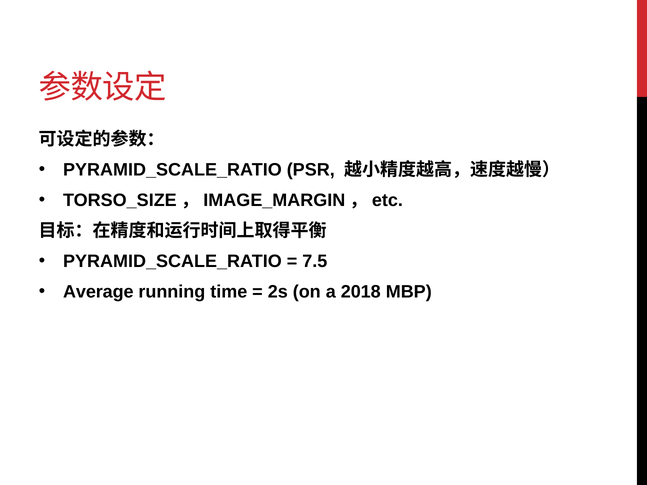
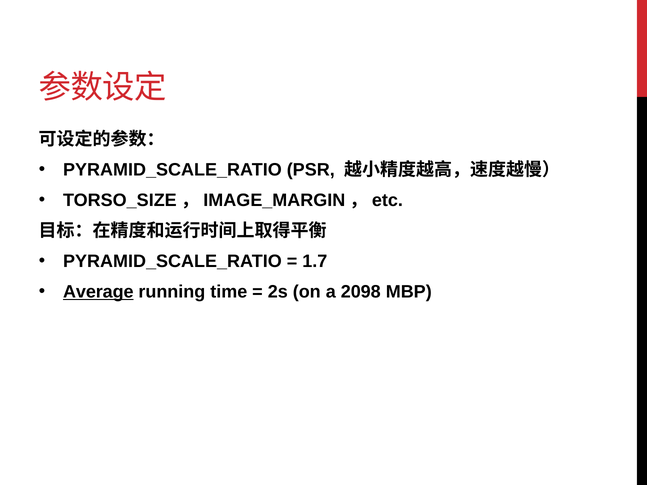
7.5: 7.5 -> 1.7 (315, 262)
Average underline: none -> present (98, 292)
2018: 2018 -> 2098 (361, 292)
